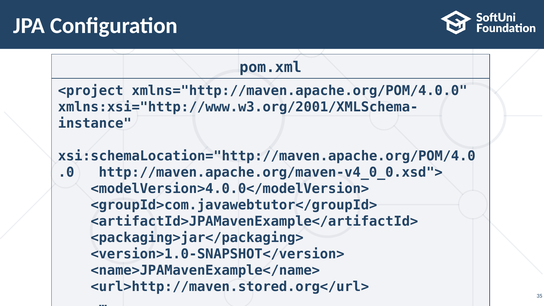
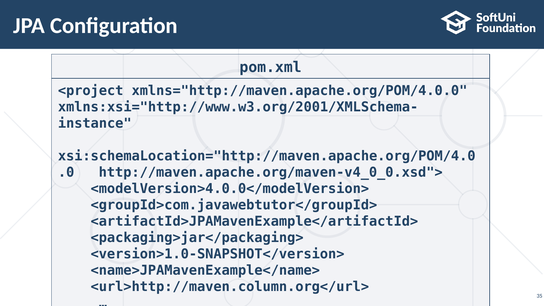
<url>http://maven.stored.org</url>: <url>http://maven.stored.org</url> -> <url>http://maven.column.org</url> (230, 287)
